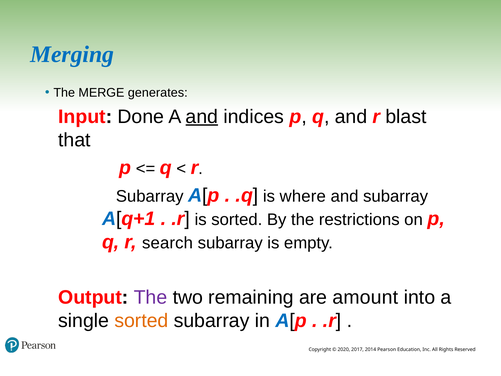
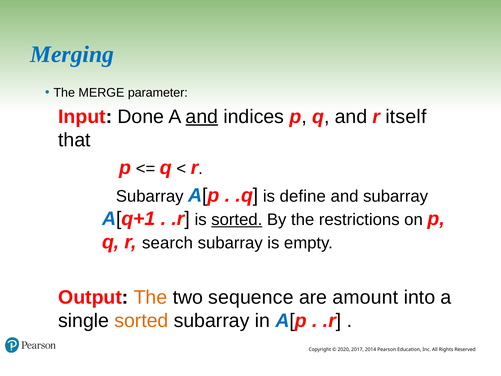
generates: generates -> parameter (158, 93)
blast: blast -> itself (406, 117)
where: where -> define (303, 196)
sorted underline: none -> present (237, 219)
The colour: purple -> orange (151, 297)
remaining: remaining -> sequence (251, 297)
